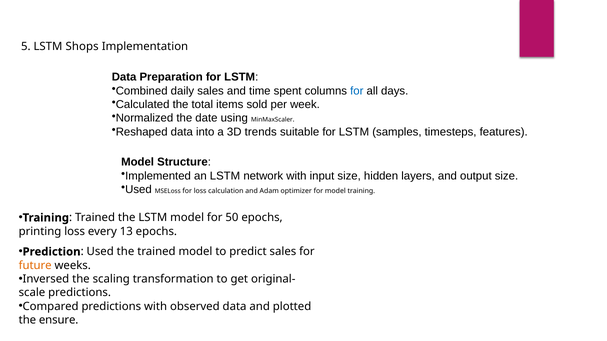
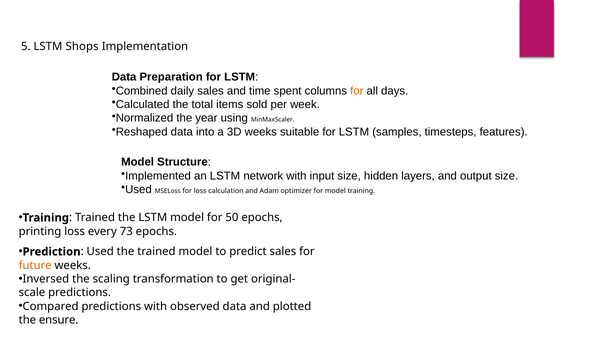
for colour: blue -> orange (357, 91)
date: date -> year (206, 118)
3D trends: trends -> weeks (261, 132)
13: 13 -> 73 (126, 232)
